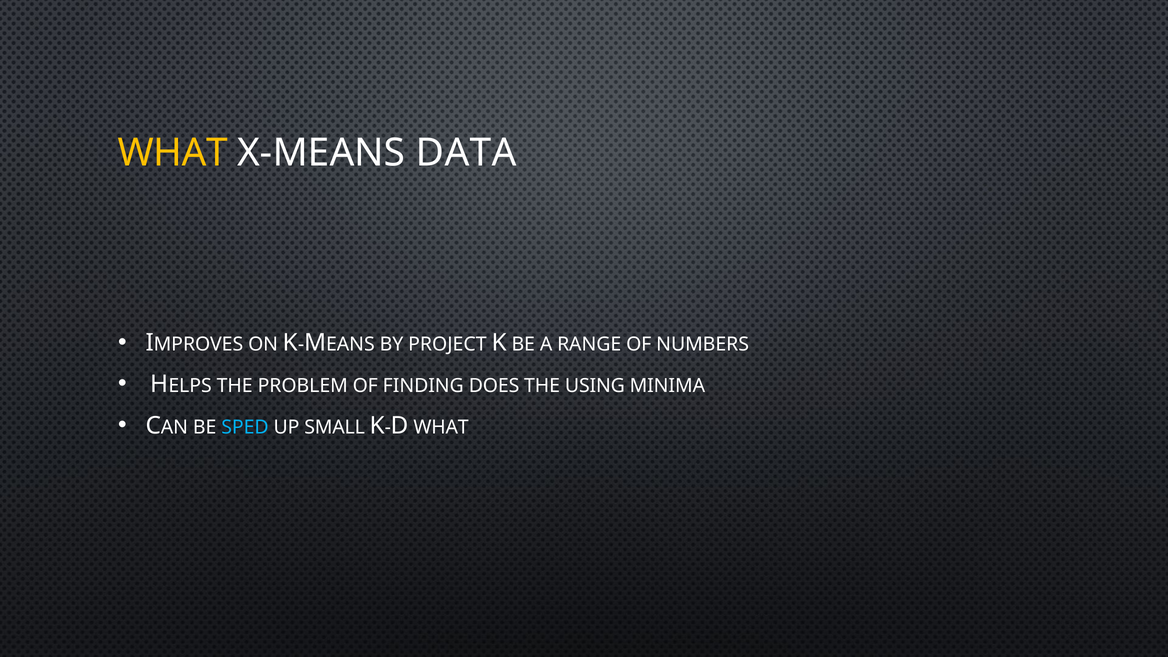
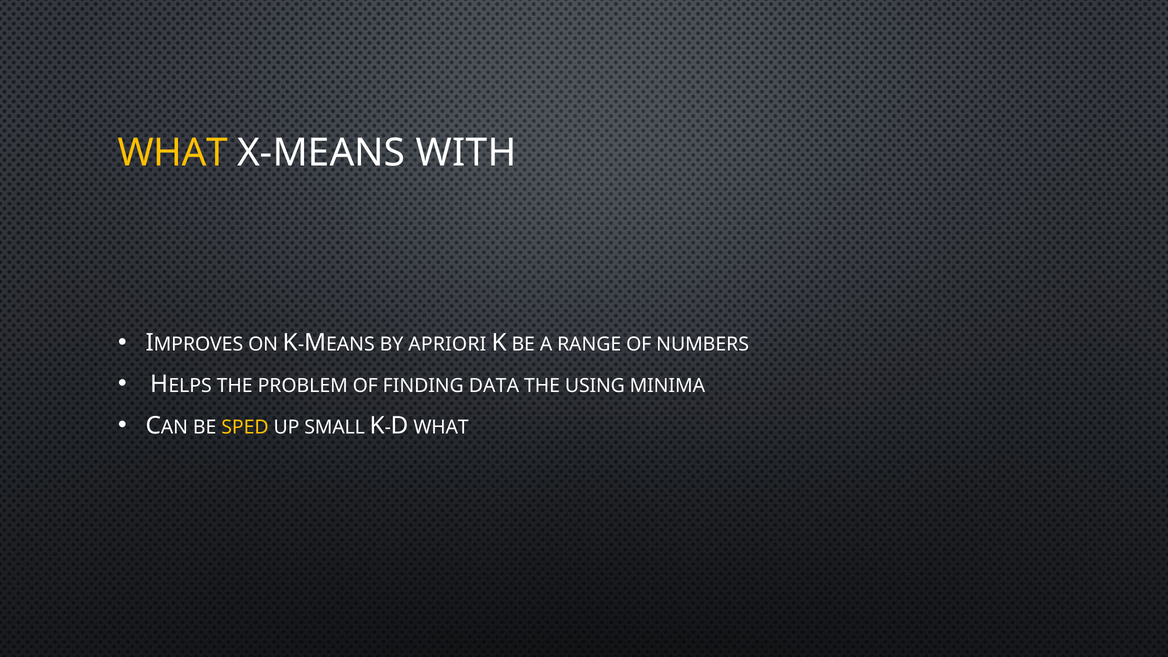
DATA: DATA -> WITH (466, 153)
PROJECT: PROJECT -> APRIORI (447, 345)
DOES: DOES -> DATA (494, 386)
SPED colour: light blue -> yellow (245, 427)
